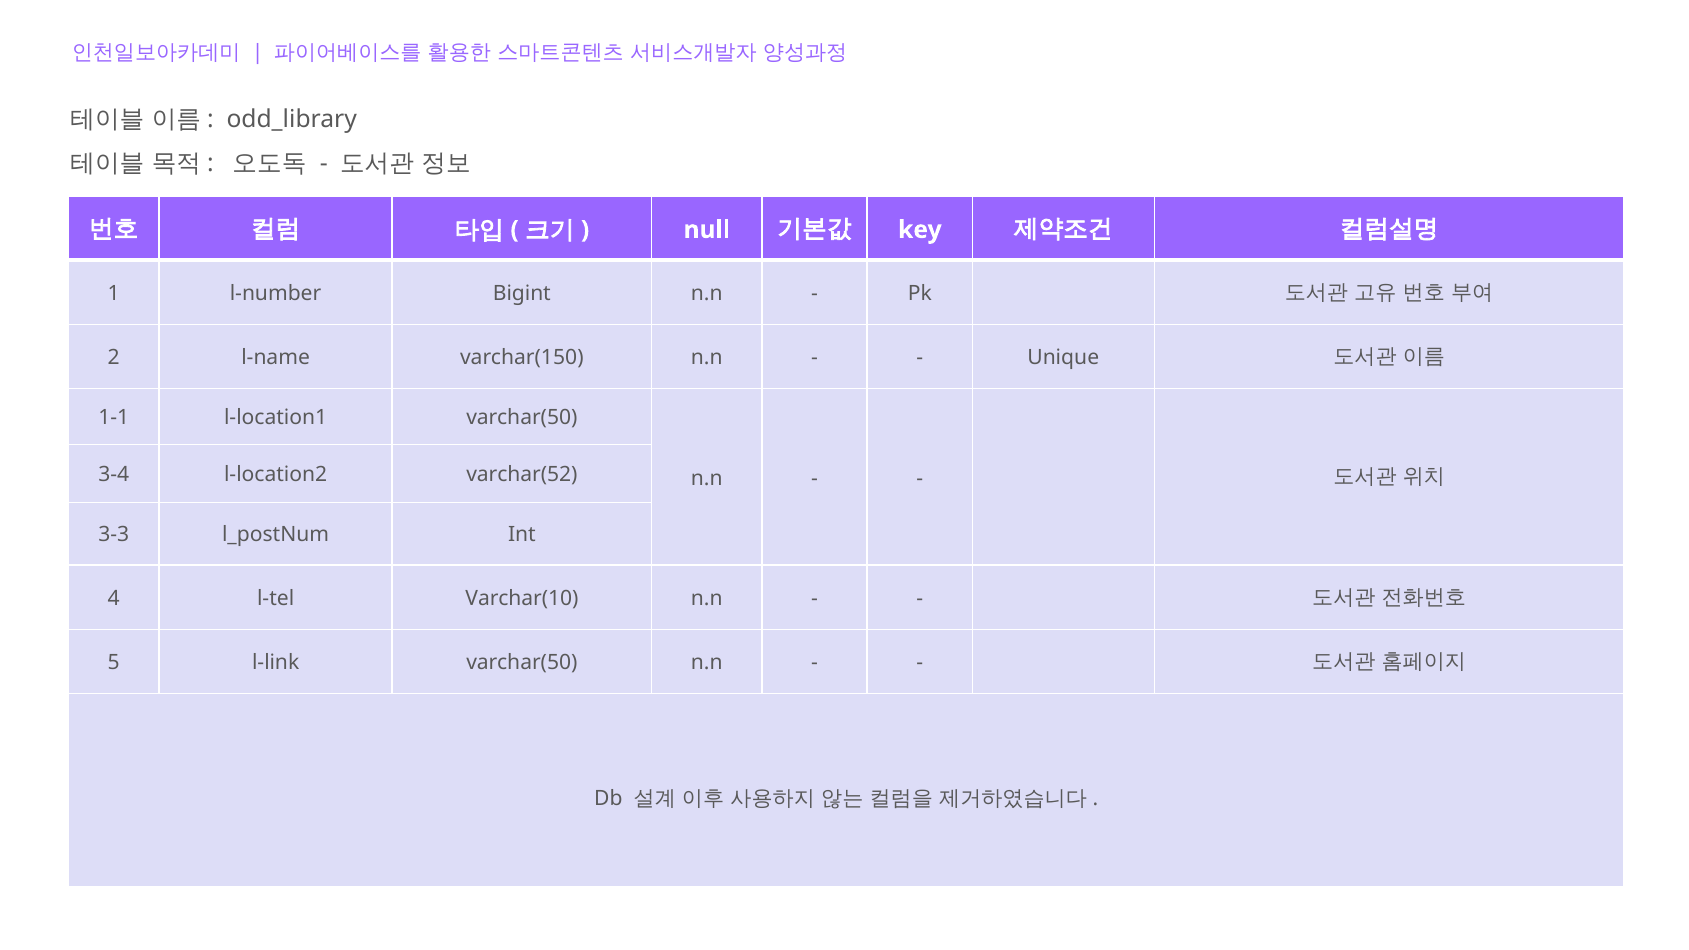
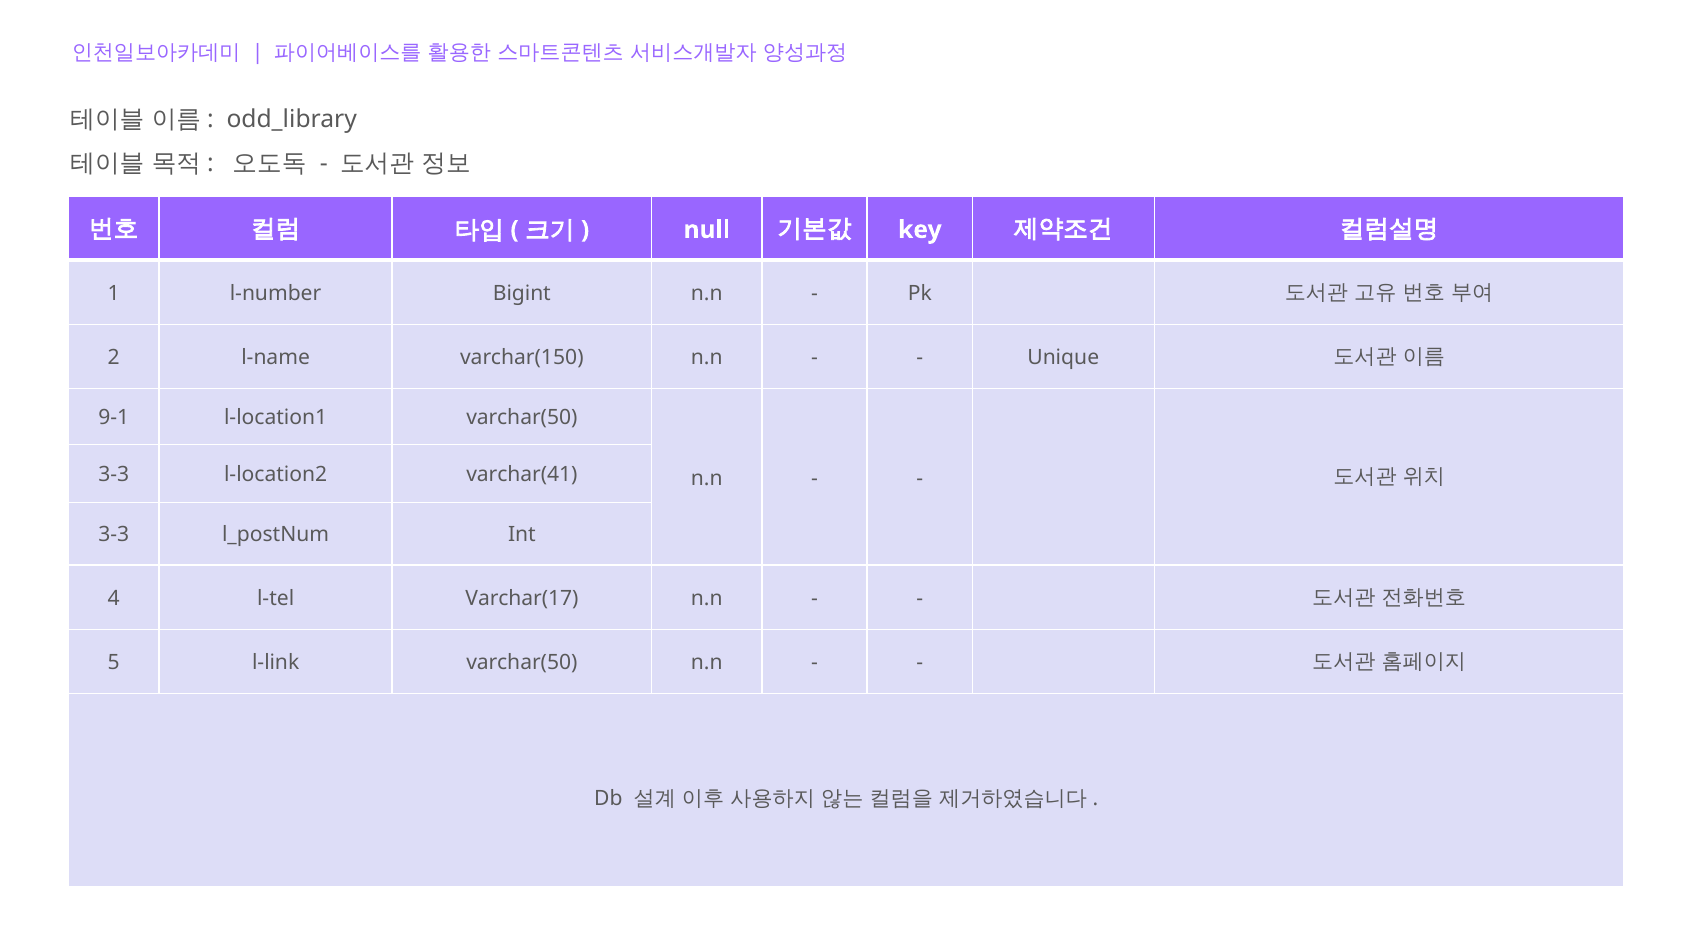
1-1: 1-1 -> 9-1 (114, 418)
3-4: 3-4 -> 3-3 (114, 475)
varchar(52: varchar(52 -> varchar(41 (522, 475)
Varchar(10: Varchar(10 -> Varchar(17 (522, 598)
